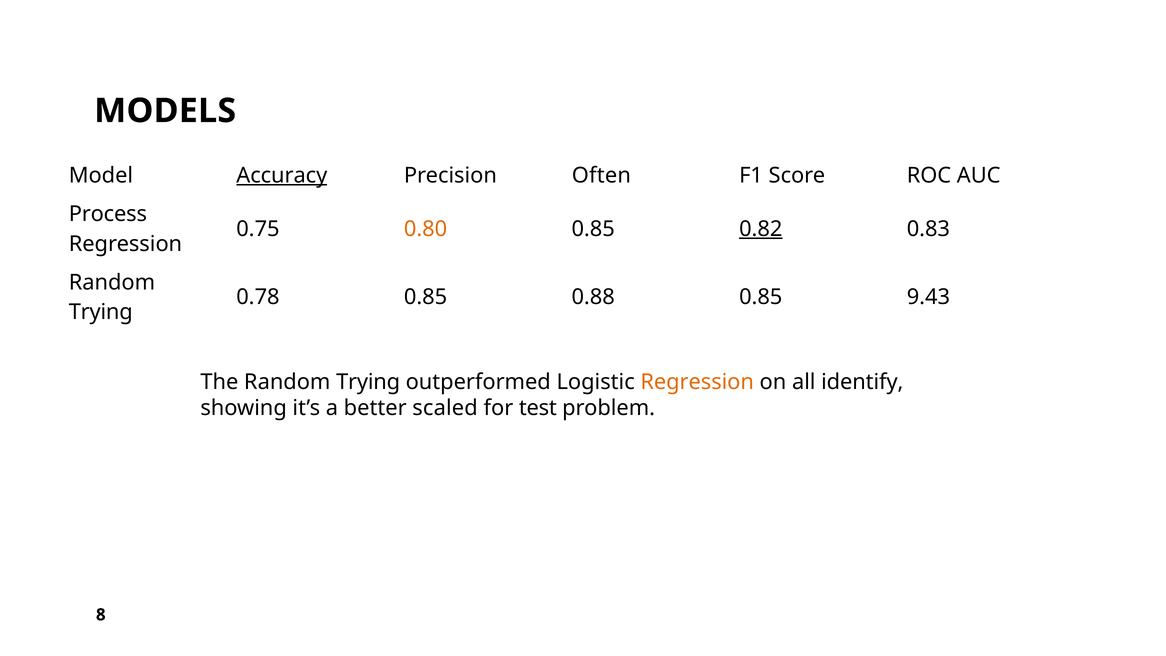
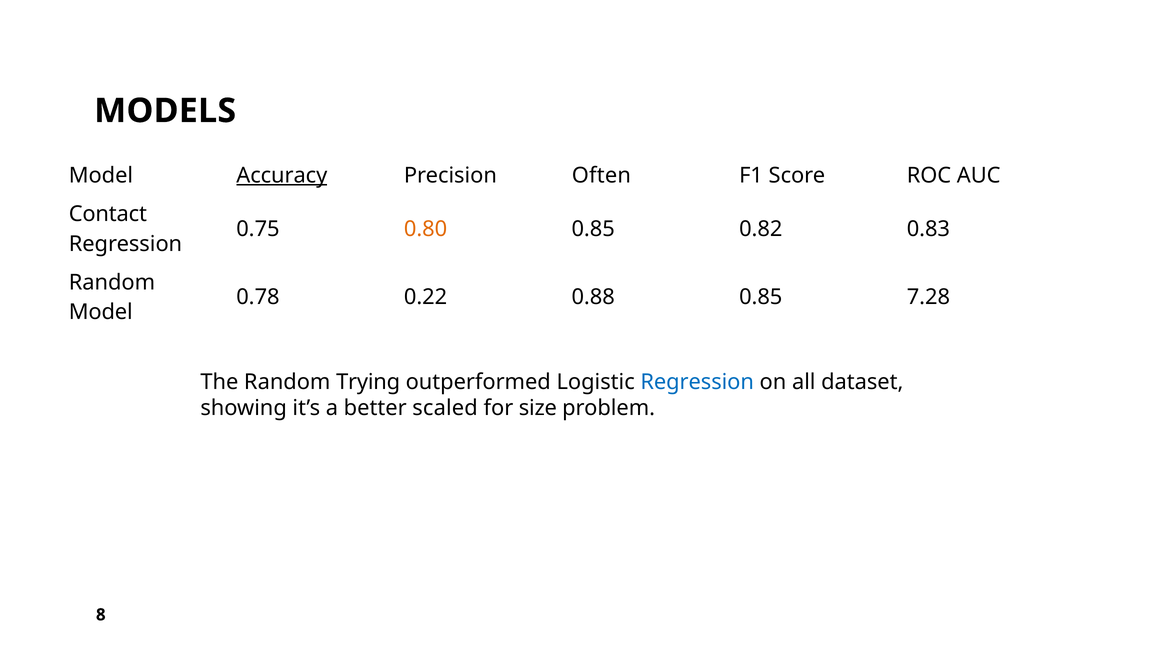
Process: Process -> Contact (108, 214)
0.82 underline: present -> none (761, 229)
0.78 0.85: 0.85 -> 0.22 (426, 297)
9.43: 9.43 -> 7.28 (928, 297)
Trying: Trying -> Model (101, 312)
Regression colour: orange -> blue (697, 382)
identify: identify -> dataset (862, 382)
test: test -> size (538, 408)
